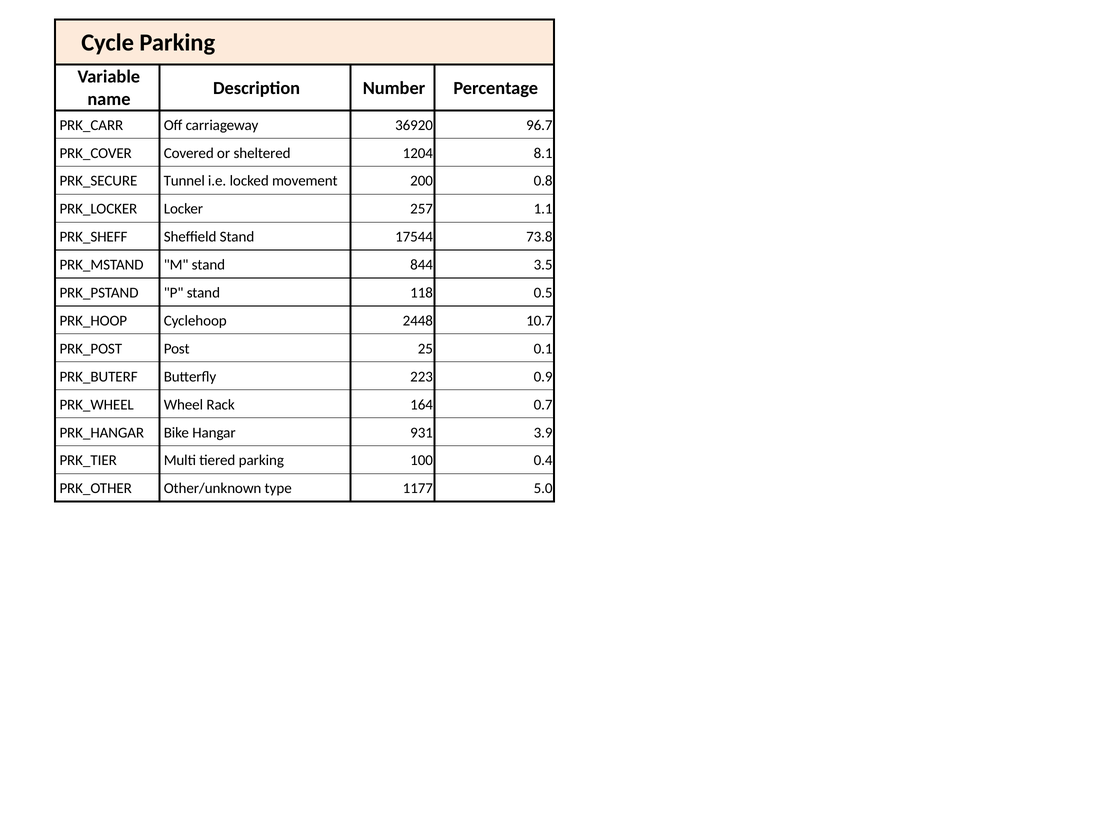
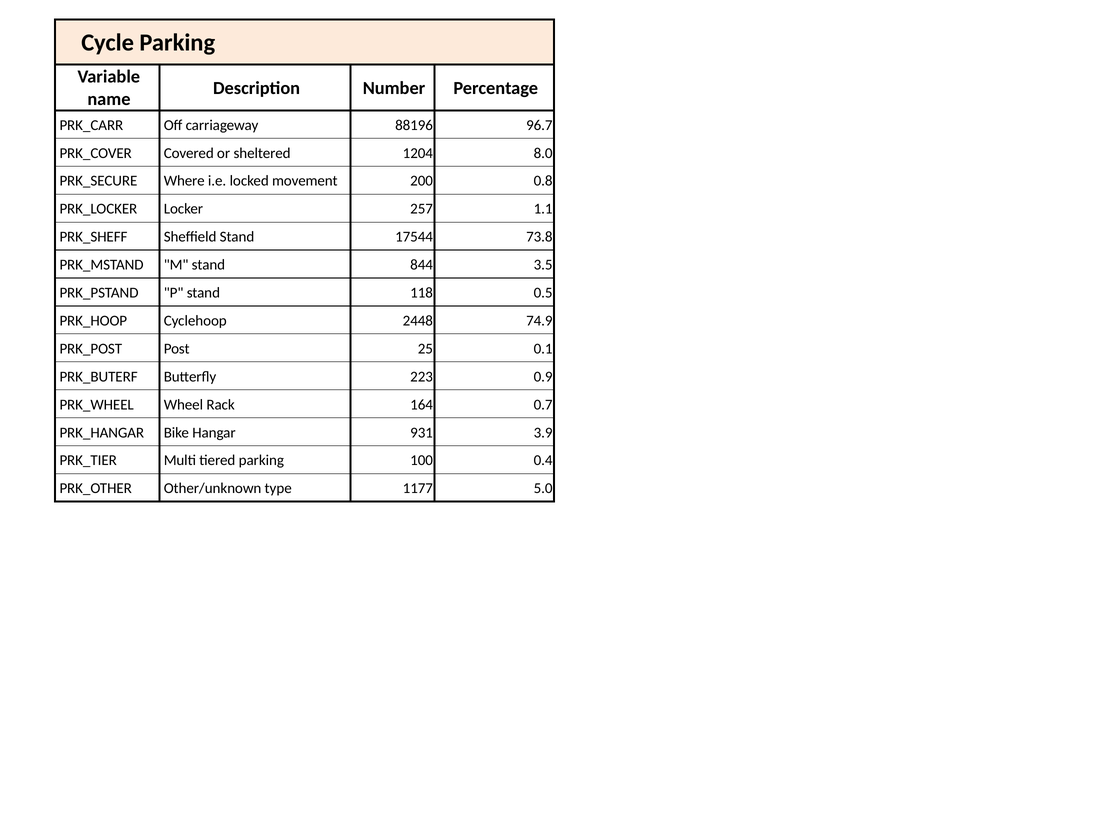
36920: 36920 -> 88196 (414, 125)
8.1: 8.1 -> 8.0 (543, 153)
Tunnel: Tunnel -> Where (184, 181)
10.7: 10.7 -> 74.9 (539, 321)
